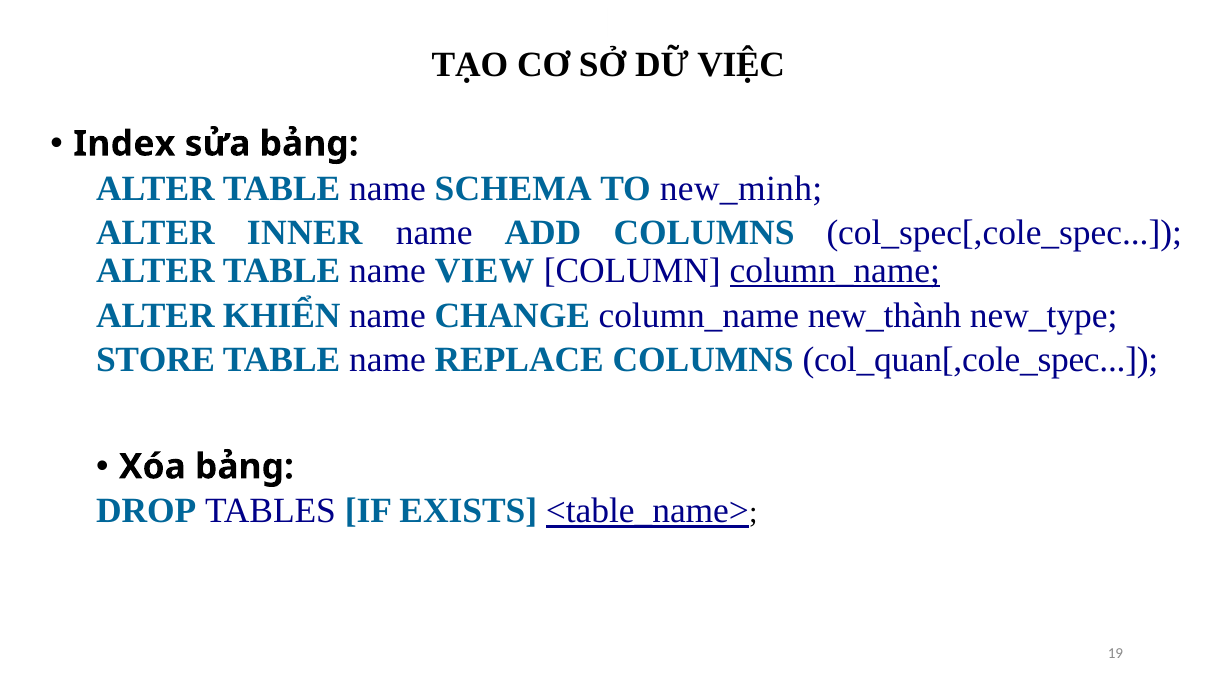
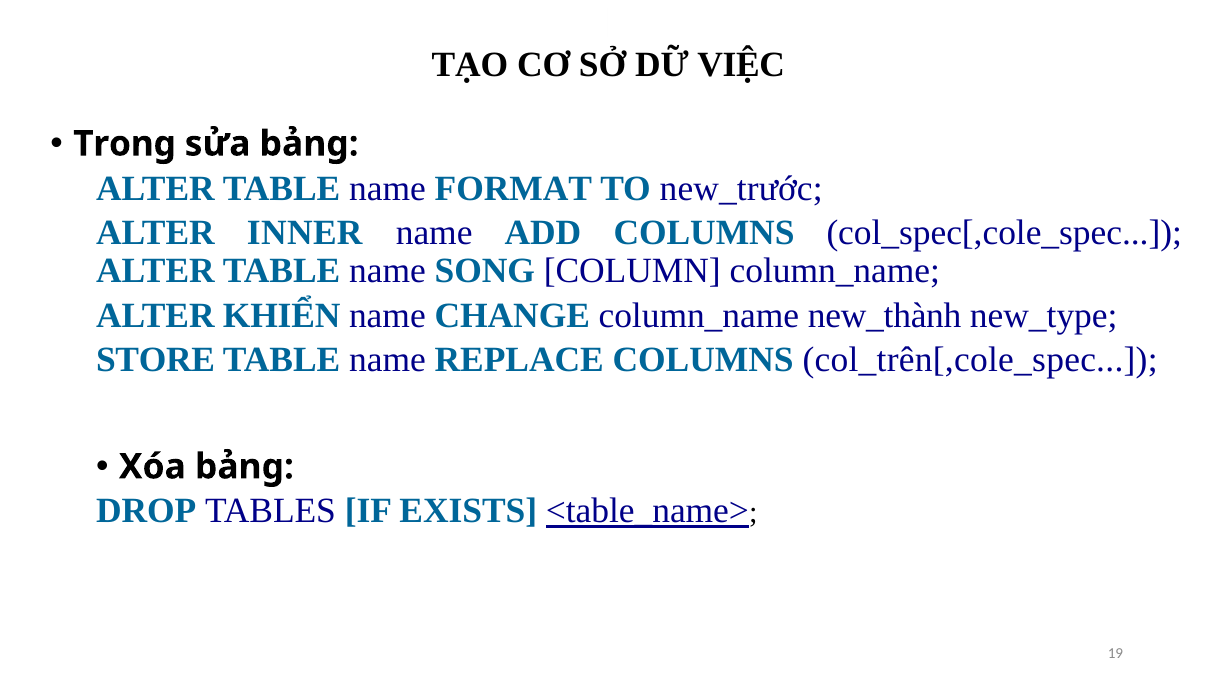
Index: Index -> Trong (125, 144)
SCHEMA: SCHEMA -> FORMAT (513, 188)
new_minh: new_minh -> new_trước (741, 188)
VIEW: VIEW -> SONG (485, 271)
column_name underline: present -> none (835, 271)
col_quan[,cole_spec: col_quan[,cole_spec -> col_trên[,cole_spec (980, 360)
